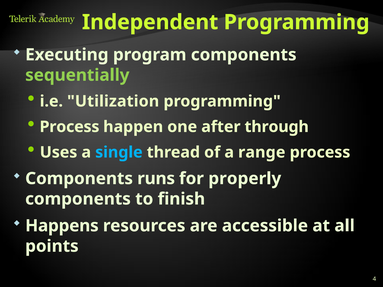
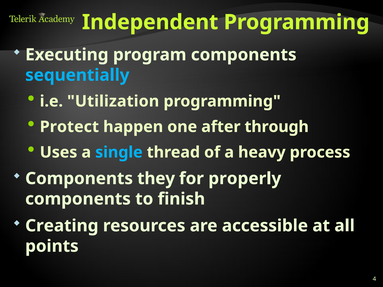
sequentially colour: light green -> light blue (77, 75)
Process: Process -> Protect (69, 127)
range: range -> heavy (262, 152)
runs: runs -> they (156, 179)
Happens: Happens -> Creating (62, 226)
